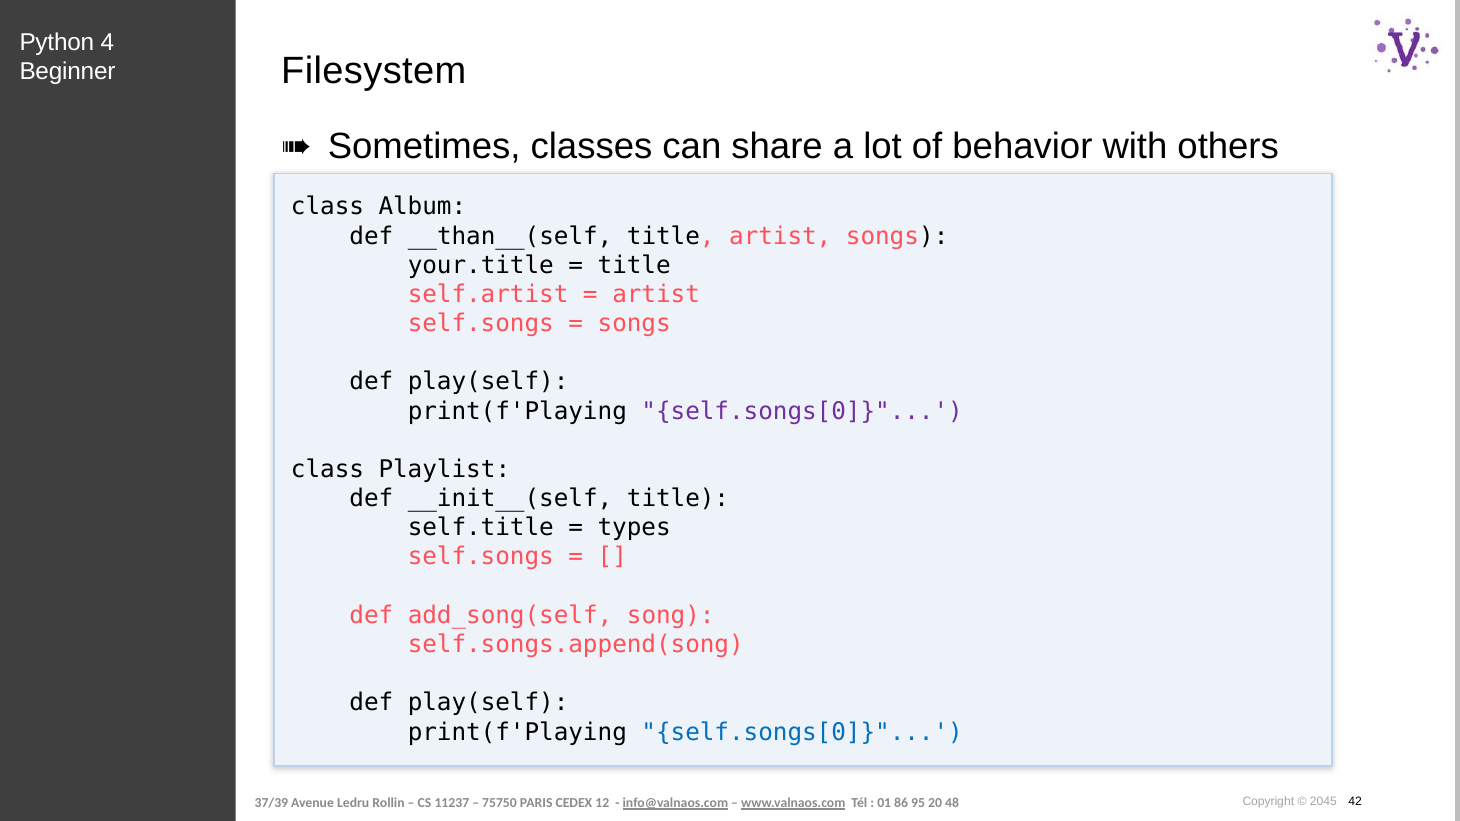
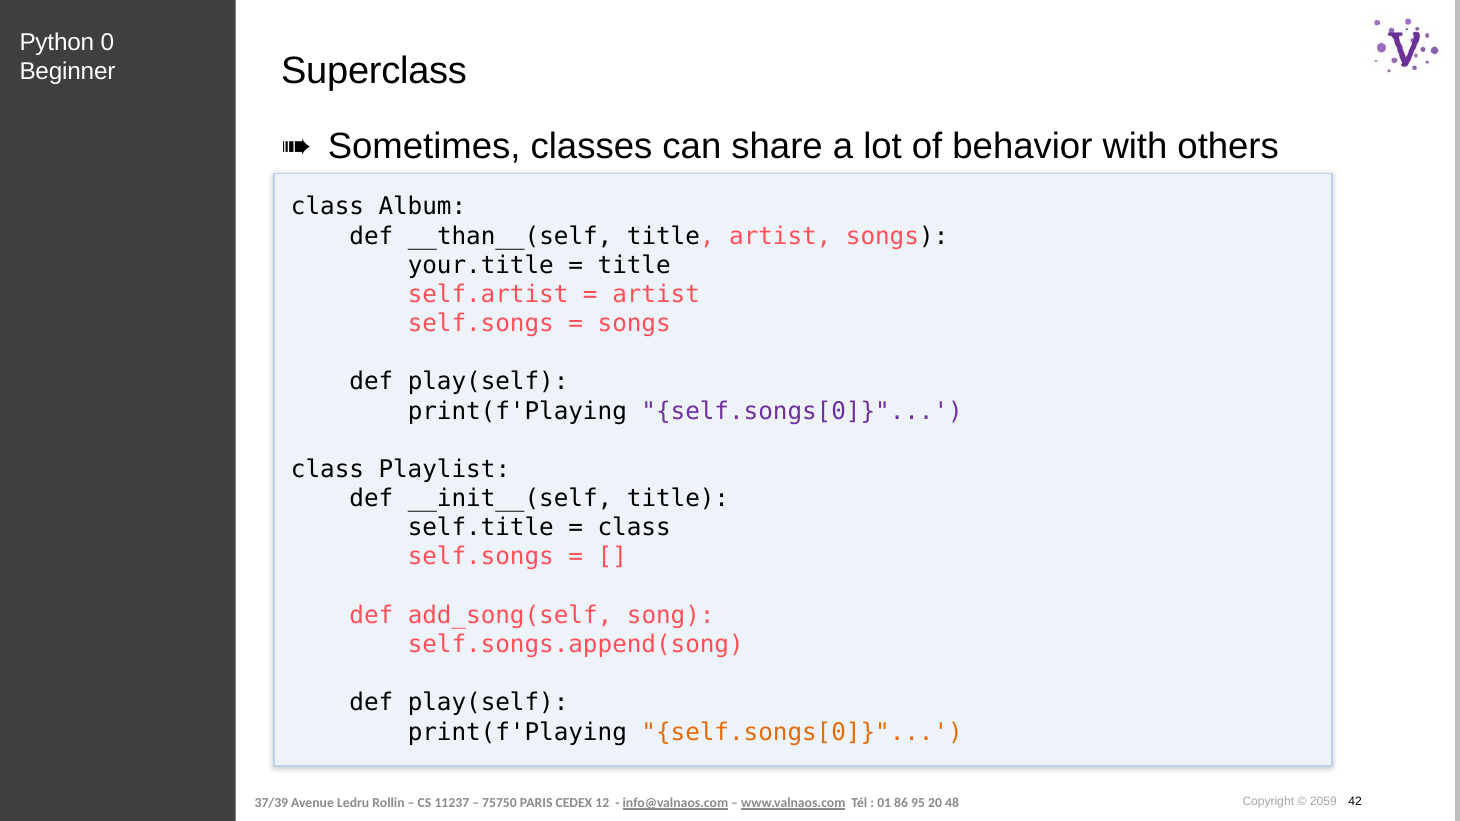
4: 4 -> 0 (107, 42)
Filesystem: Filesystem -> Superclass (374, 71)
types: types -> class (634, 528)
self.songs[0 colour: blue -> orange (802, 732)
2045: 2045 -> 2059 (1323, 802)
